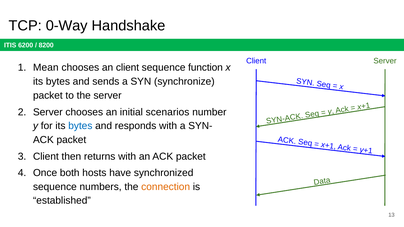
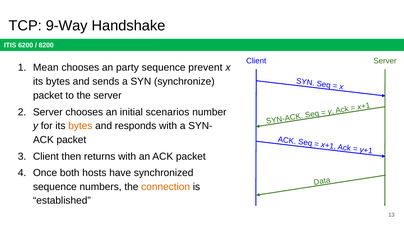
0-Way: 0-Way -> 9-Way (67, 26)
an client: client -> party (127, 68)
function: function -> prevent (205, 68)
bytes colour: blue -> orange (80, 126)
